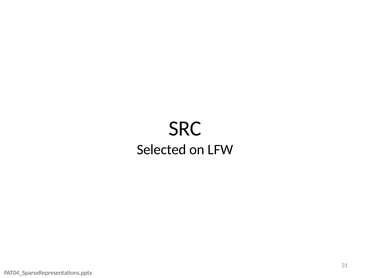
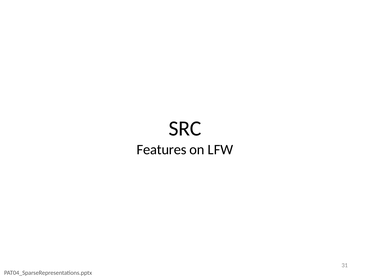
Selected: Selected -> Features (162, 149)
